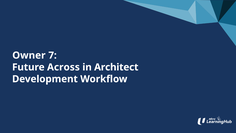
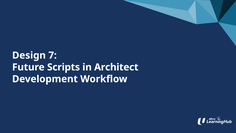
Owner: Owner -> Design (29, 55)
Across: Across -> Scripts (64, 67)
